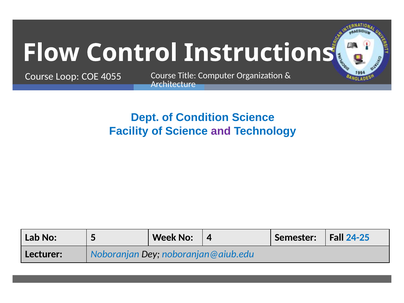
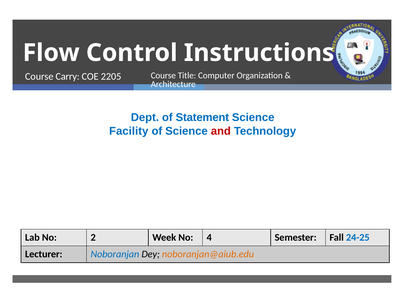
Loop: Loop -> Carry (68, 76)
4055: 4055 -> 2205 (111, 76)
Condition: Condition -> Statement (202, 118)
and colour: purple -> red (221, 131)
5: 5 -> 2 (93, 237)
noboranjan@aiub.edu colour: blue -> orange (208, 254)
